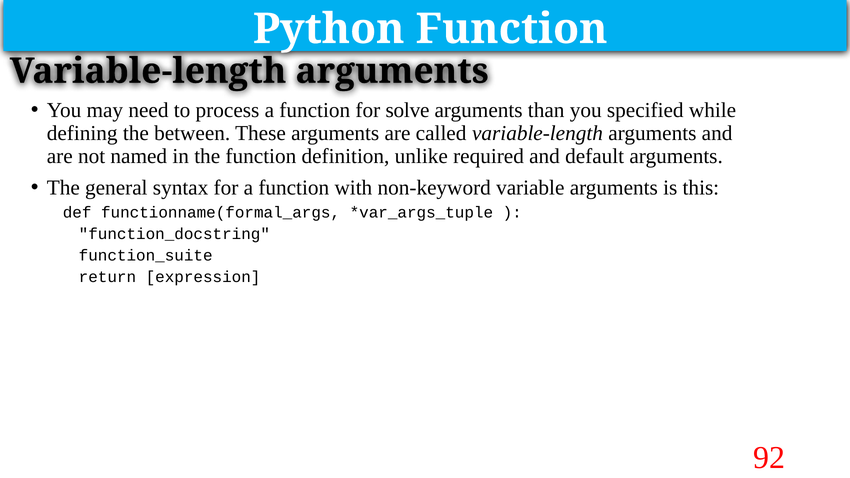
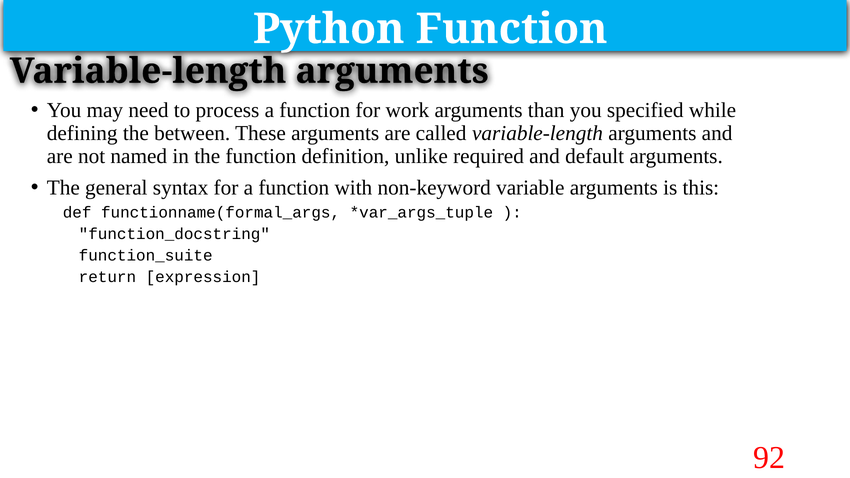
solve: solve -> work (407, 110)
